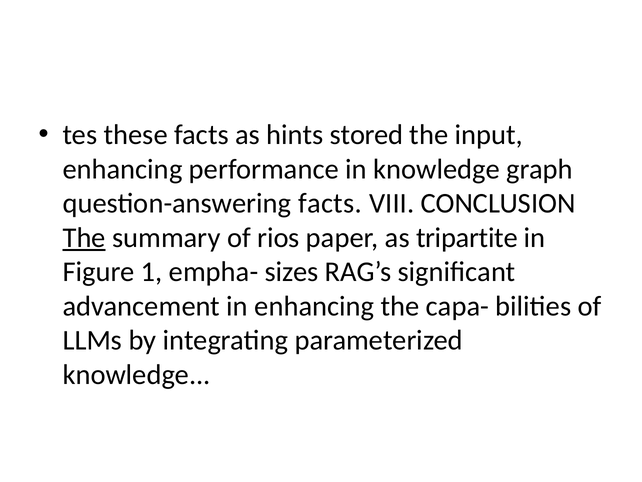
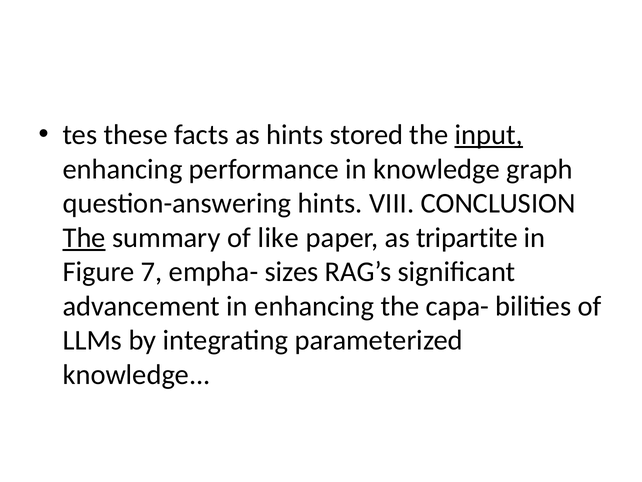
input underline: none -> present (489, 135)
question-answering facts: facts -> hints (330, 203)
rios: rios -> like (278, 237)
1: 1 -> 7 (152, 272)
